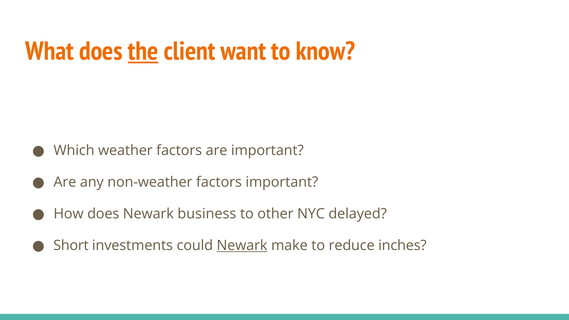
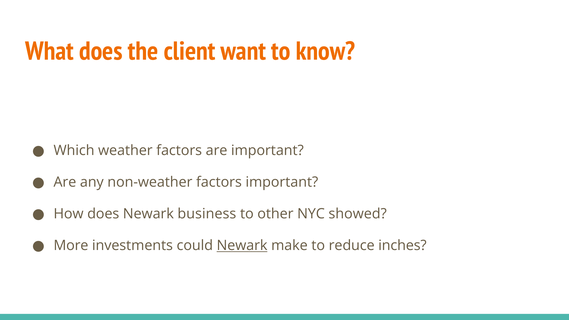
the underline: present -> none (143, 51)
delayed: delayed -> showed (358, 214)
Short: Short -> More (71, 246)
